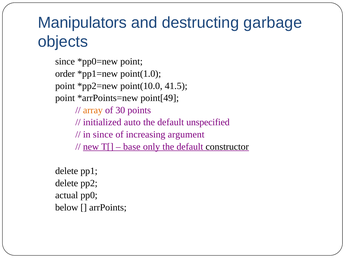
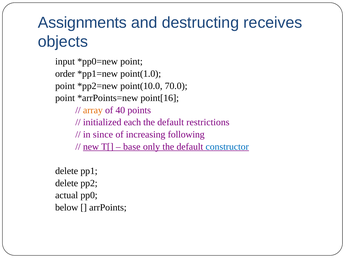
Manipulators: Manipulators -> Assignments (82, 23)
garbage: garbage -> receives (273, 23)
since: since -> input (65, 61)
41.5: 41.5 -> 70.0 (176, 86)
point[49: point[49 -> point[16 (160, 98)
30: 30 -> 40 (120, 110)
auto: auto -> each (132, 122)
unspecified: unspecified -> restrictions (208, 122)
argument: argument -> following (186, 134)
constructor colour: black -> blue (227, 146)
